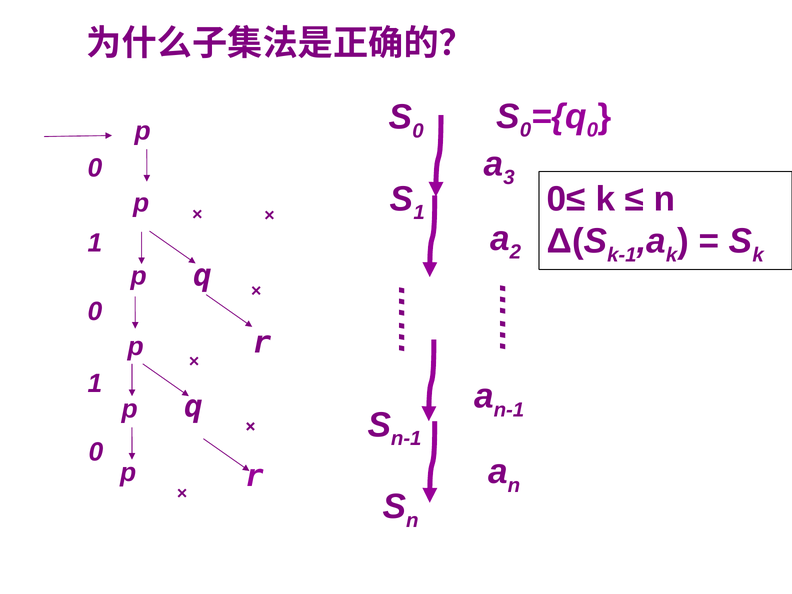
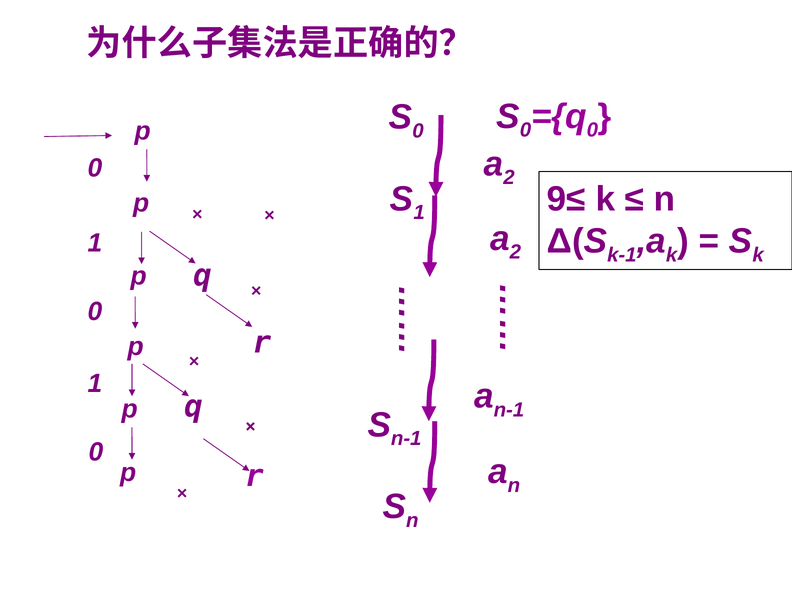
3: 3 -> 2 (509, 178)
0≤: 0≤ -> 9≤ (566, 199)
